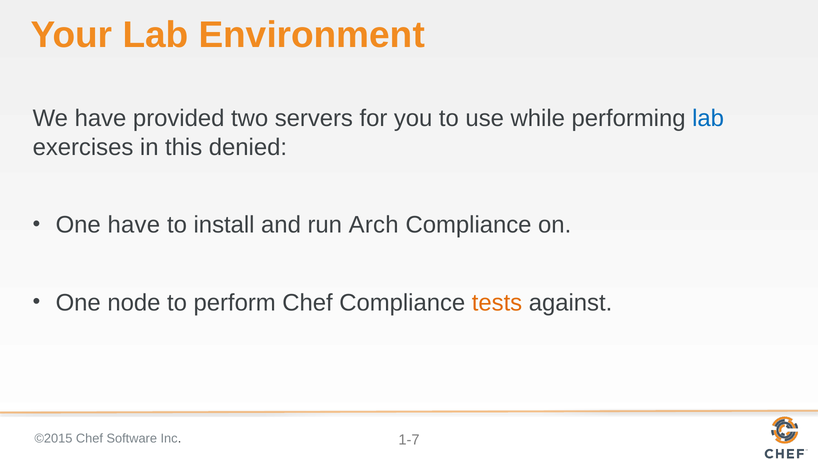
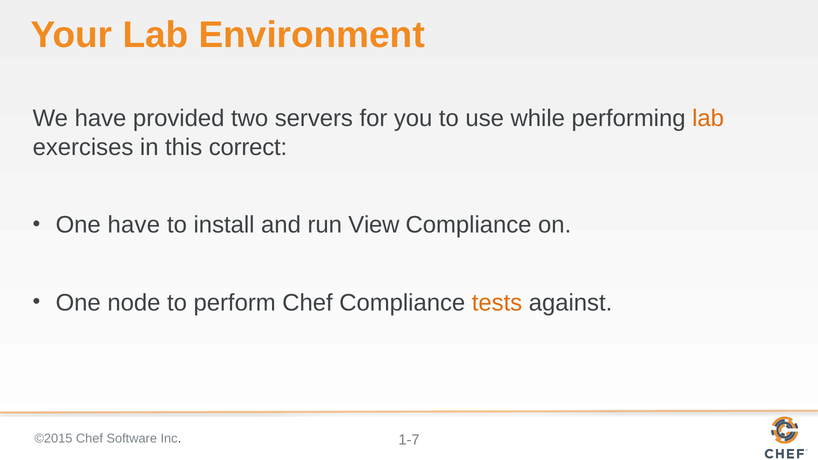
lab colour: blue -> orange (708, 119)
denied: denied -> correct (248, 147)
Arch: Arch -> View (374, 225)
